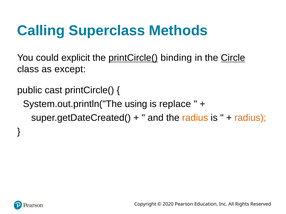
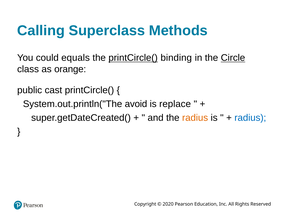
explicit: explicit -> equals (76, 58)
except: except -> orange (70, 69)
using: using -> avoid (136, 104)
radius colour: orange -> blue (250, 118)
